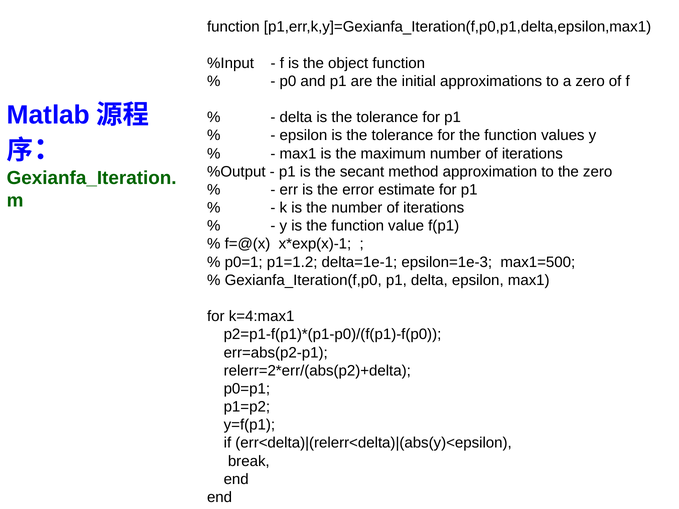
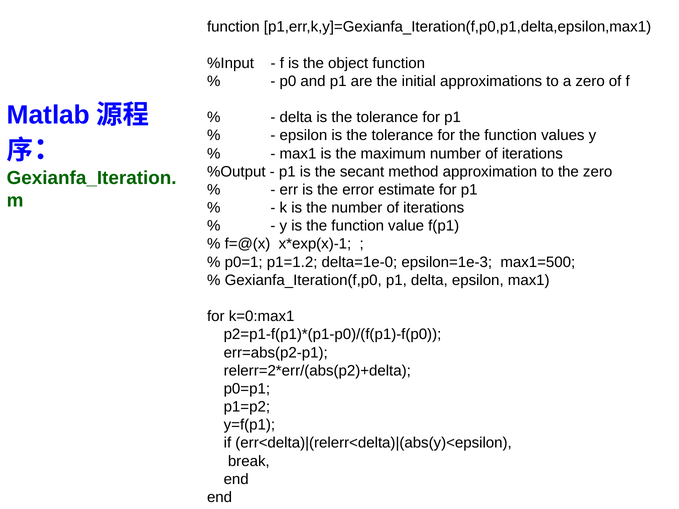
delta=1e-1: delta=1e-1 -> delta=1e-0 (359, 262)
k=4:max1: k=4:max1 -> k=0:max1 (262, 317)
